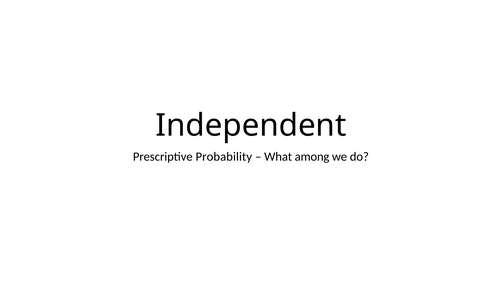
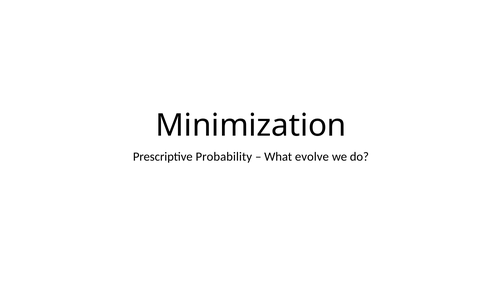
Independent: Independent -> Minimization (251, 125)
among: among -> evolve (312, 157)
